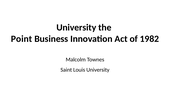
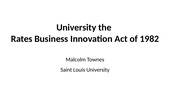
Point: Point -> Rates (22, 39)
